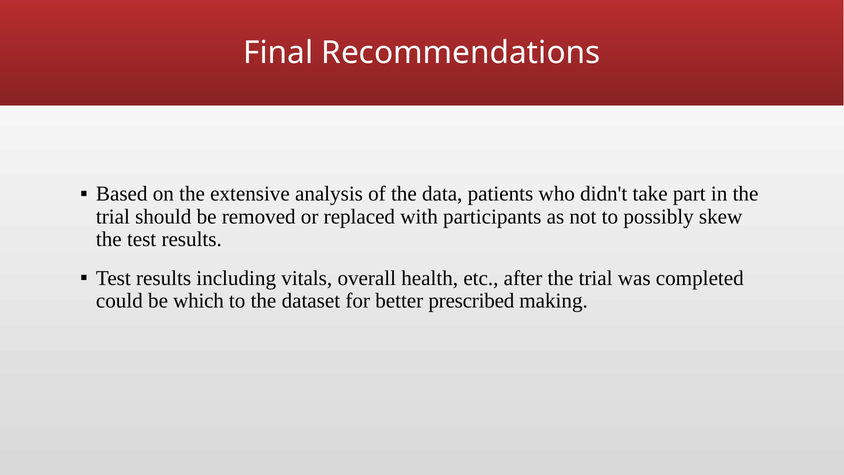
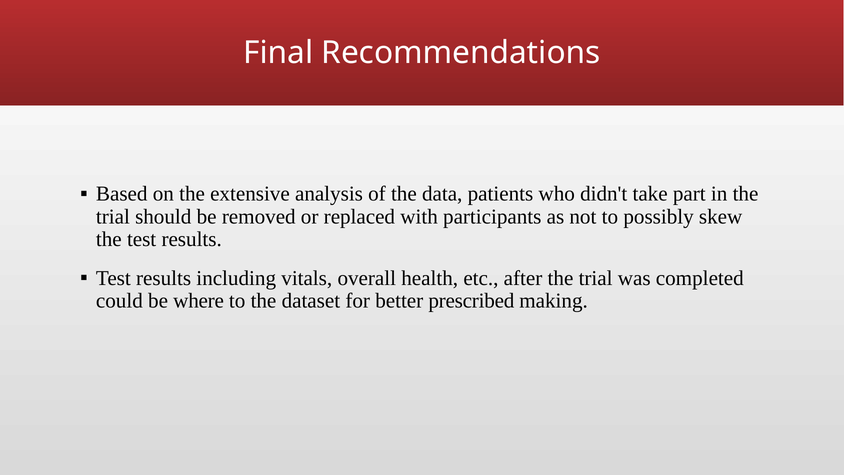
which: which -> where (199, 301)
